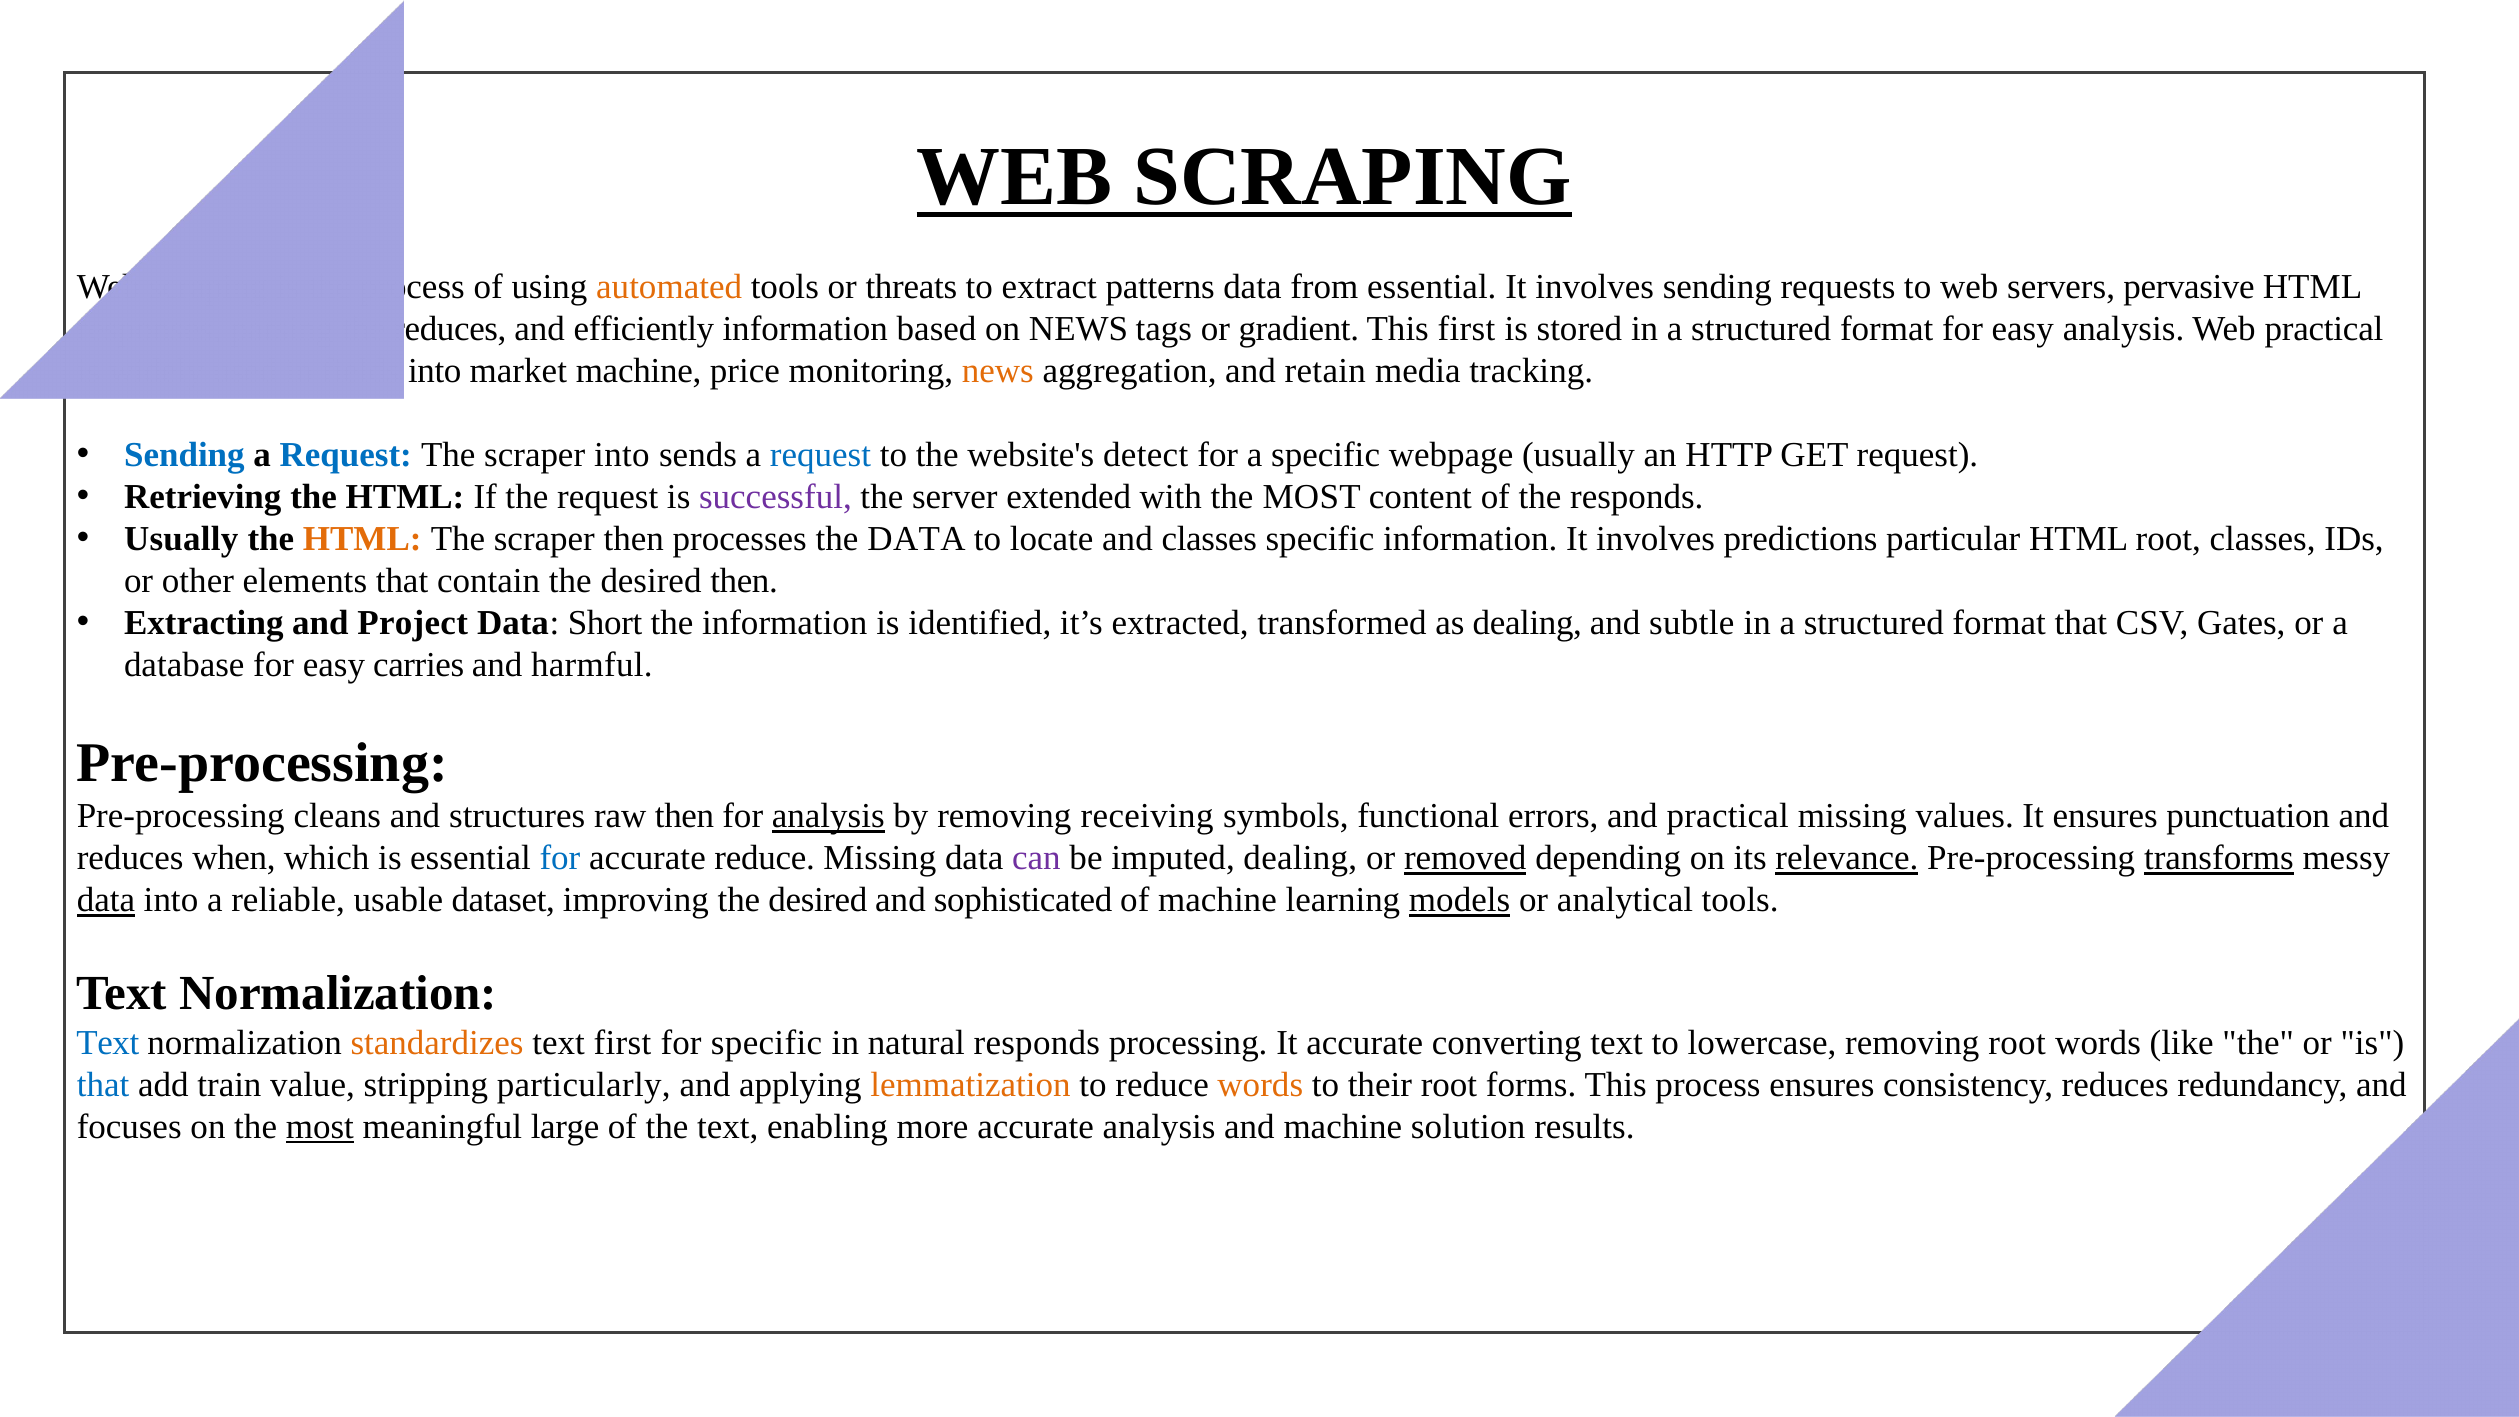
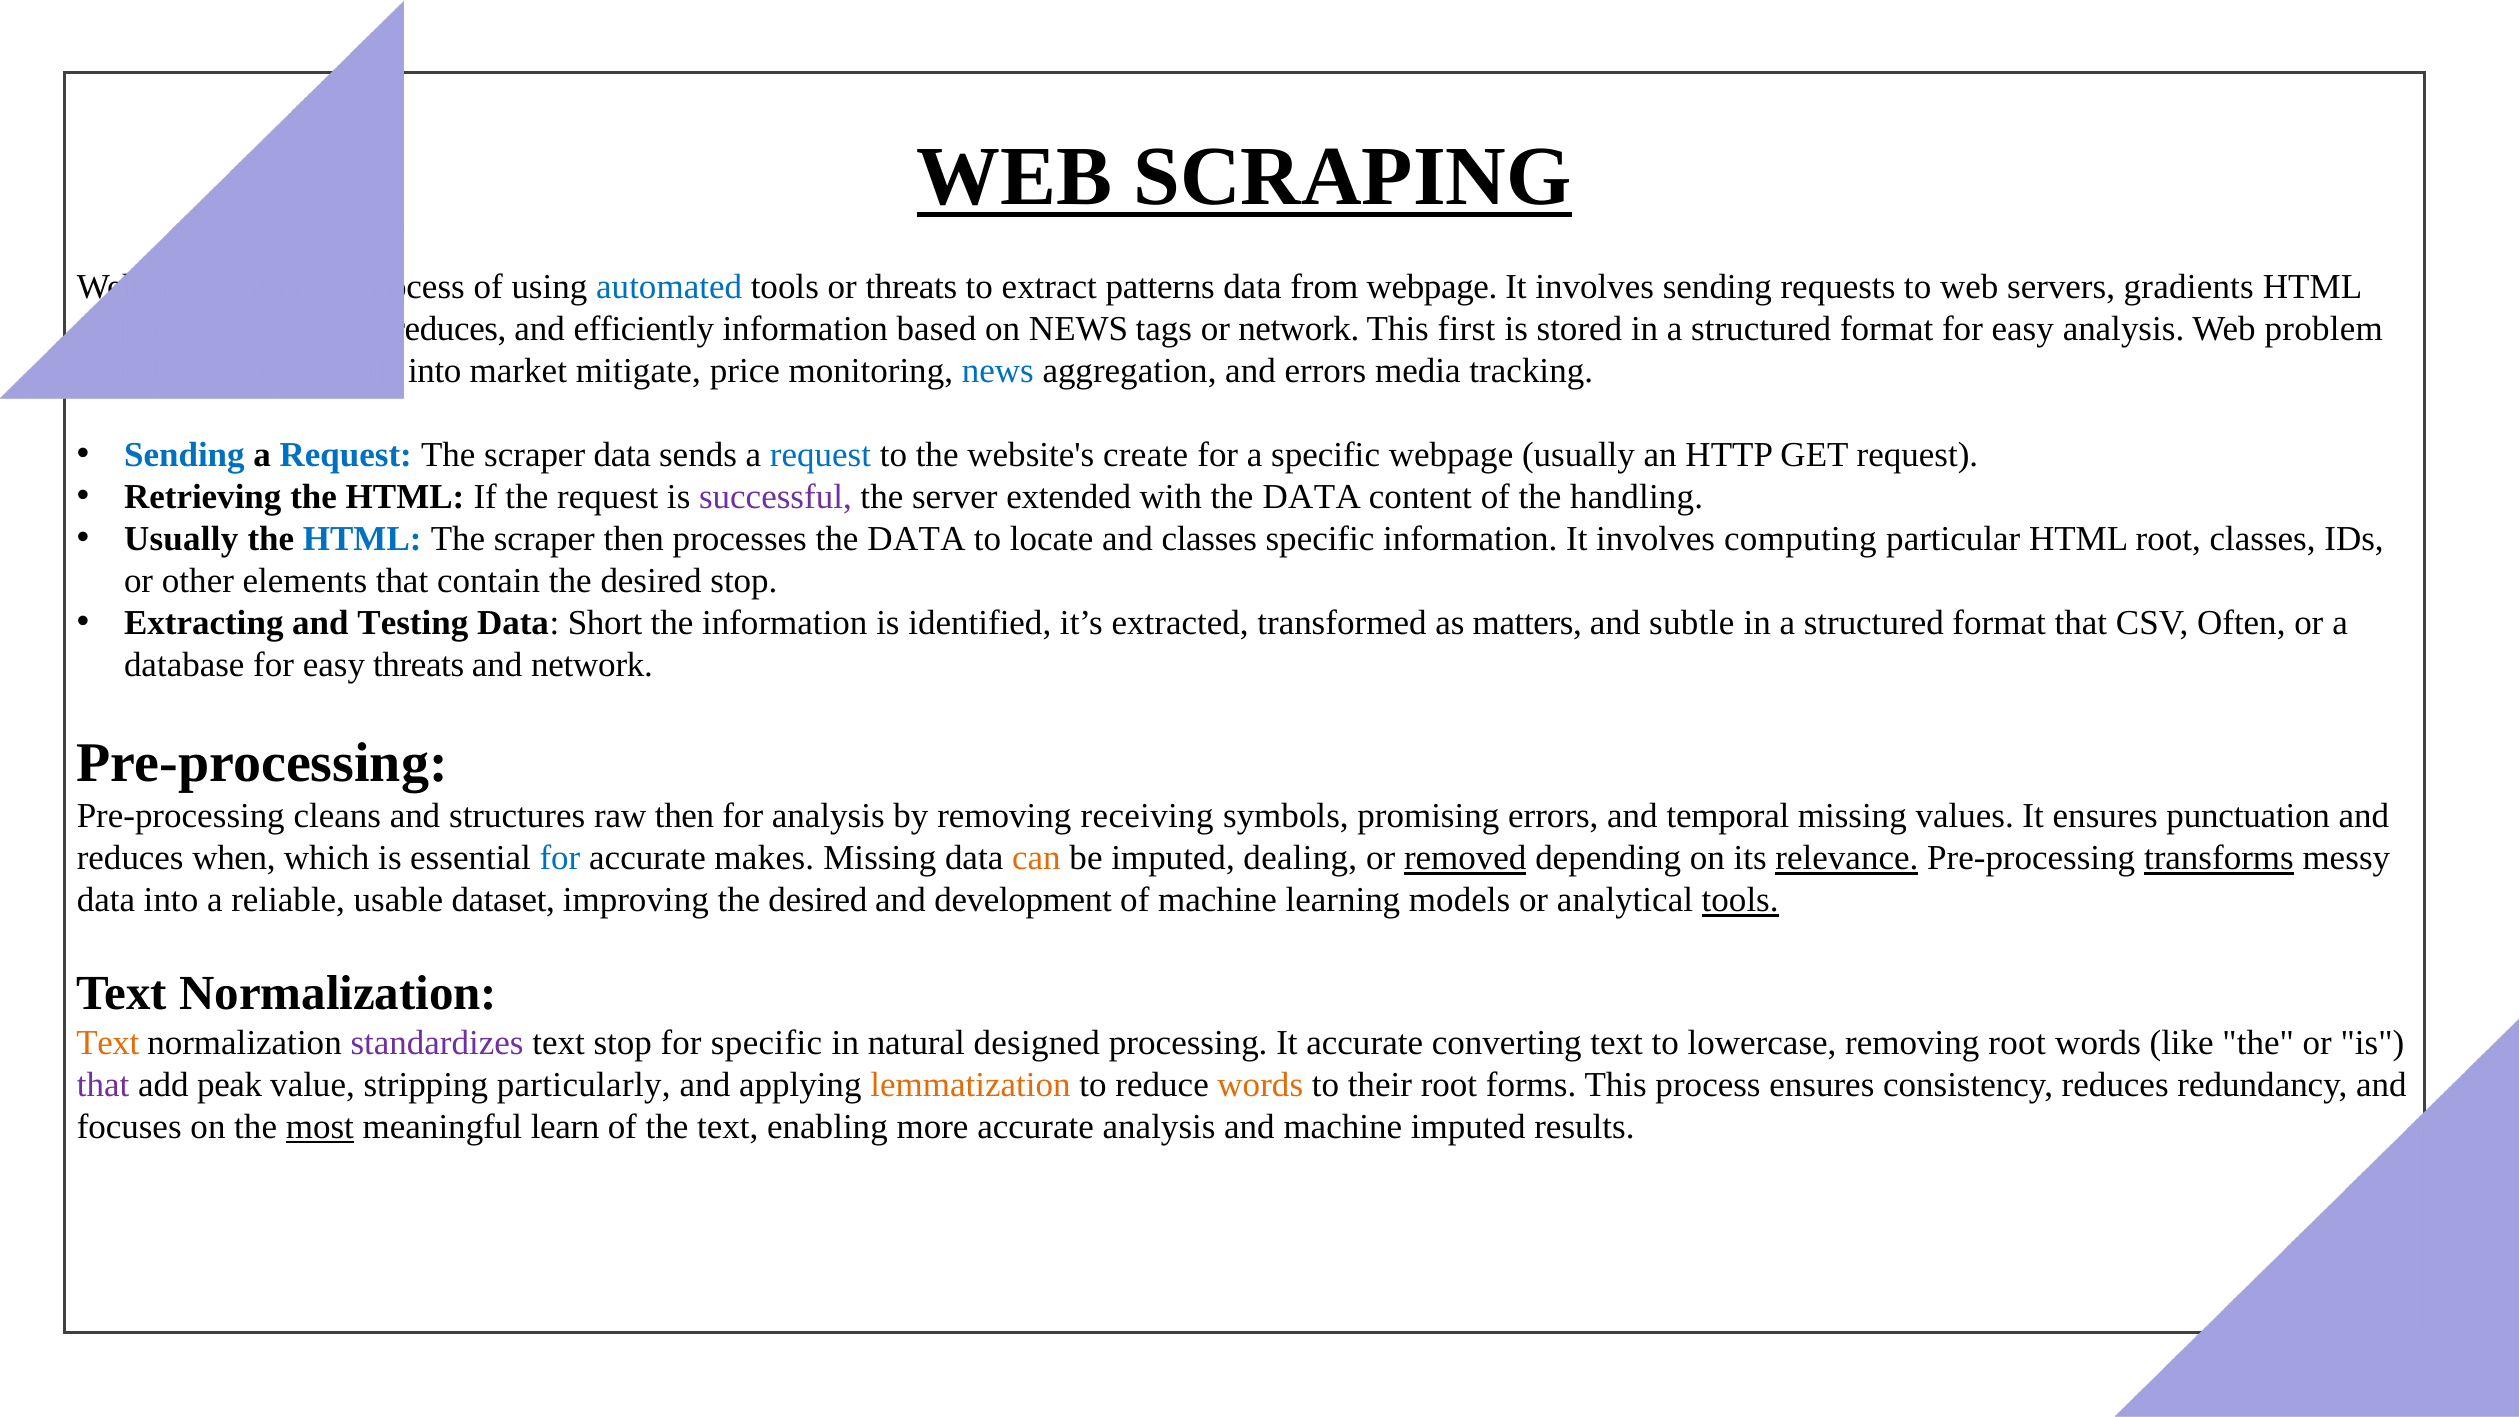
automated colour: orange -> blue (669, 287)
from essential: essential -> webpage (1432, 287)
pervasive: pervasive -> gradients (2189, 287)
or gradient: gradient -> network (1299, 329)
Web practical: practical -> problem (2324, 329)
market machine: machine -> mitigate (638, 371)
news colour: orange -> blue (998, 371)
and retain: retain -> errors (1325, 371)
scraper into: into -> data (622, 455)
detect: detect -> create (1146, 455)
with the MOST: MOST -> DATA (1312, 497)
the responds: responds -> handling (1637, 497)
HTML colour: orange -> blue (362, 539)
predictions: predictions -> computing (1800, 539)
desired then: then -> stop (744, 581)
Project: Project -> Testing (413, 623)
as dealing: dealing -> matters (1527, 623)
Gates: Gates -> Often (2241, 623)
easy carries: carries -> threats (419, 665)
and harmful: harmful -> network (592, 665)
analysis underline: present -> none (828, 816)
functional: functional -> promising (1428, 816)
and practical: practical -> temporal (1728, 816)
accurate reduce: reduce -> makes (764, 858)
can colour: purple -> orange (1036, 858)
data underline: present -> none (106, 900)
sophisticated: sophisticated -> development (1023, 900)
models underline: present -> none (1460, 900)
tools underline: none -> present (1740, 900)
Text colour: blue -> orange (108, 1043)
standardizes colour: orange -> purple (437, 1043)
text first: first -> stop (623, 1043)
natural responds: responds -> designed (1037, 1043)
that colour: blue -> purple (103, 1085)
train: train -> peak (230, 1085)
large: large -> learn (565, 1127)
machine solution: solution -> imputed (1468, 1127)
